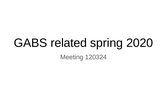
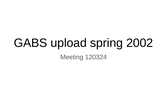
related: related -> upload (69, 43)
2020: 2020 -> 2002 (140, 43)
